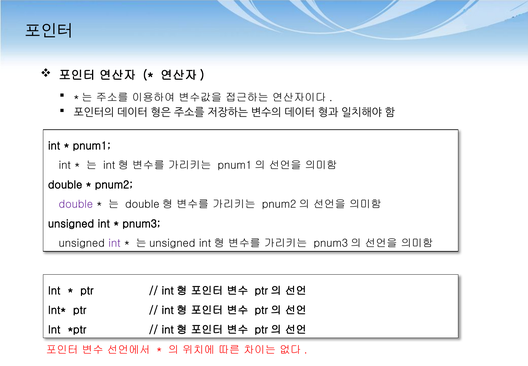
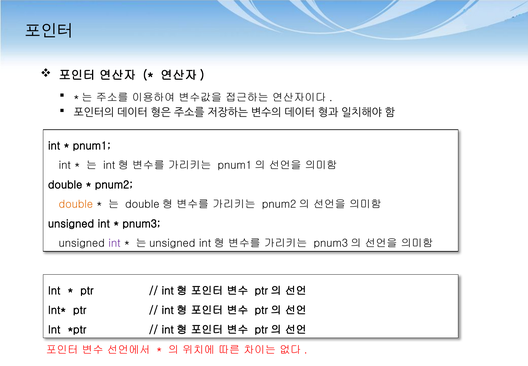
double colour: purple -> orange (76, 204)
